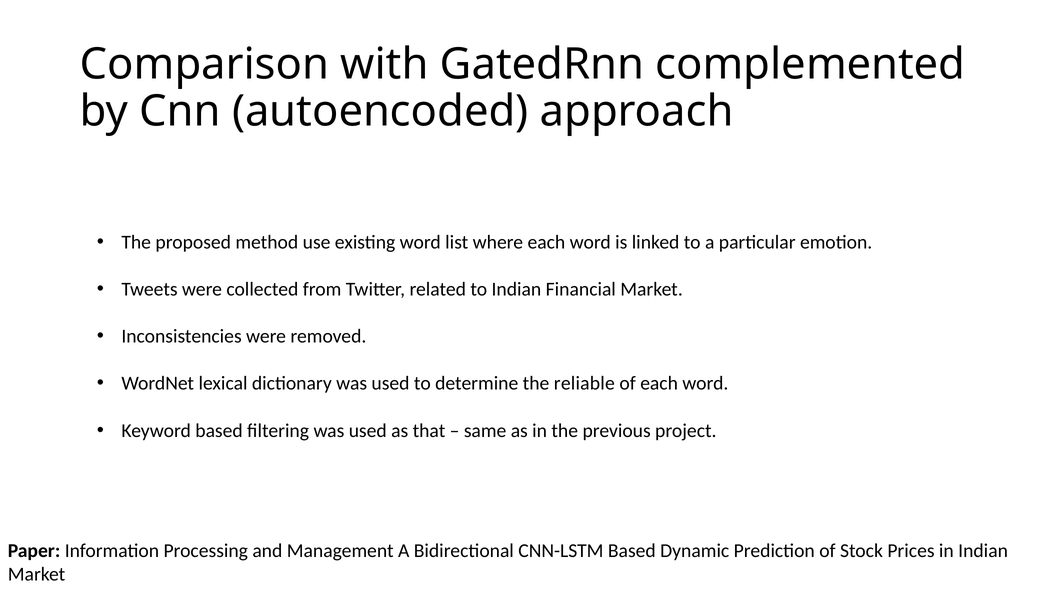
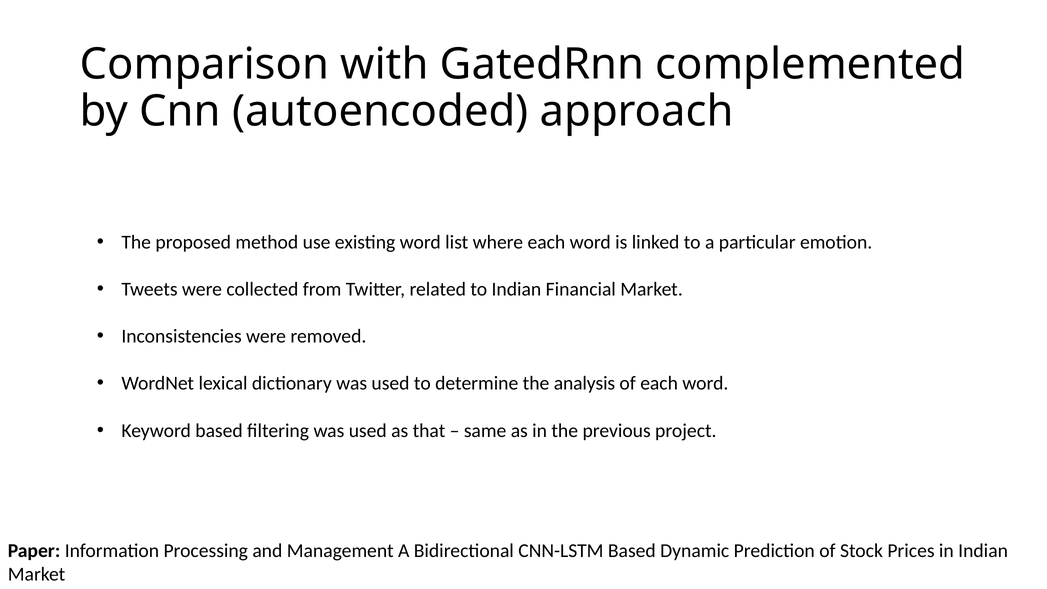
reliable: reliable -> analysis (584, 383)
